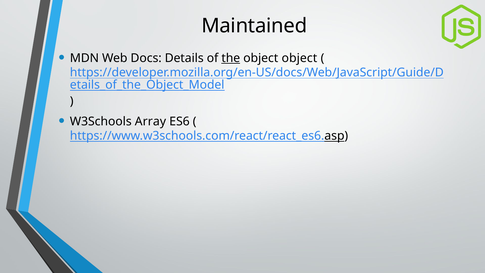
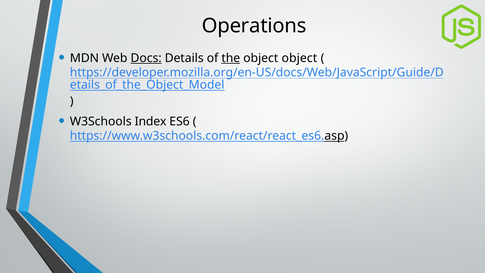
Maintained: Maintained -> Operations (254, 26)
Docs underline: none -> present (146, 58)
Array: Array -> Index (151, 121)
